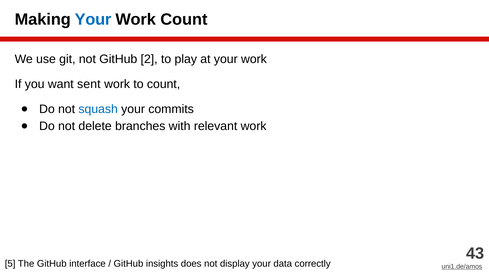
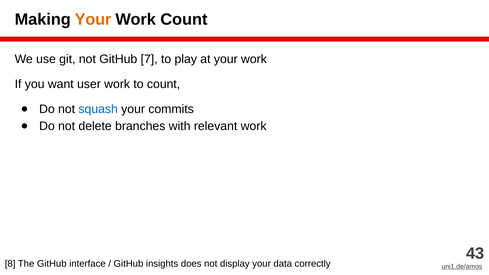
Your colour: blue -> orange (93, 19)
2: 2 -> 7 (149, 59)
sent: sent -> user (89, 84)
5: 5 -> 8 (10, 264)
